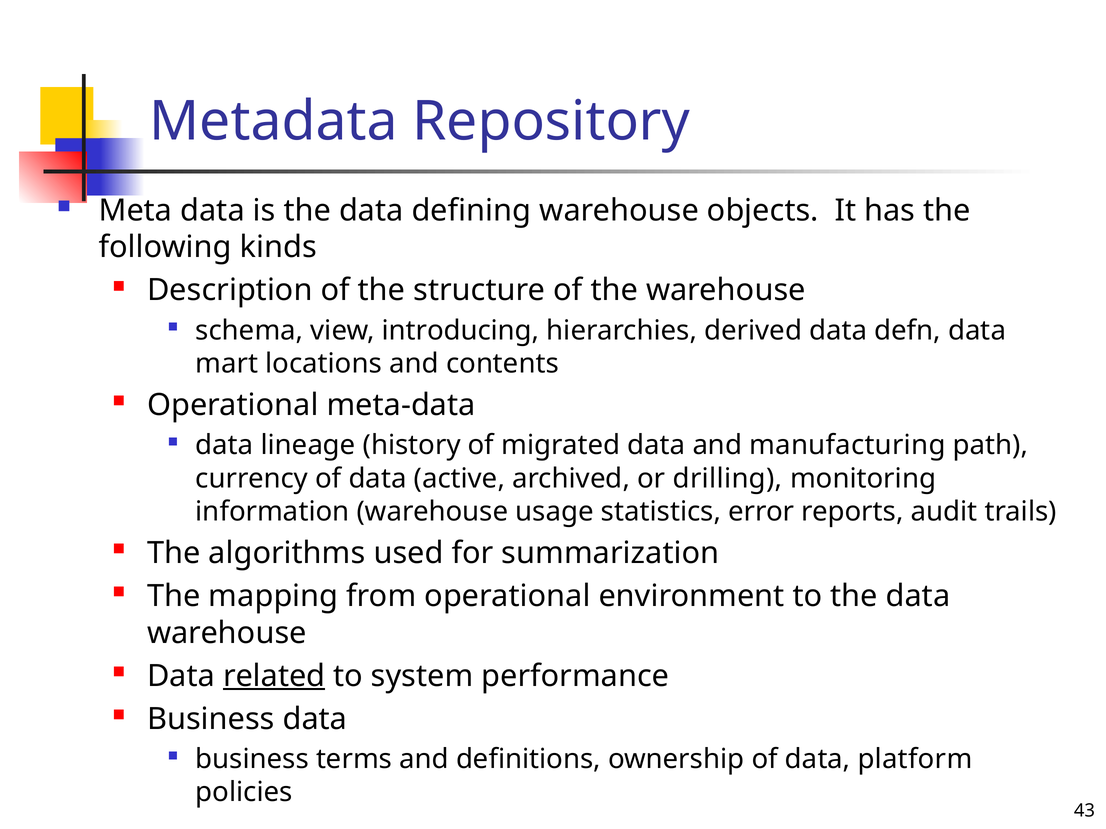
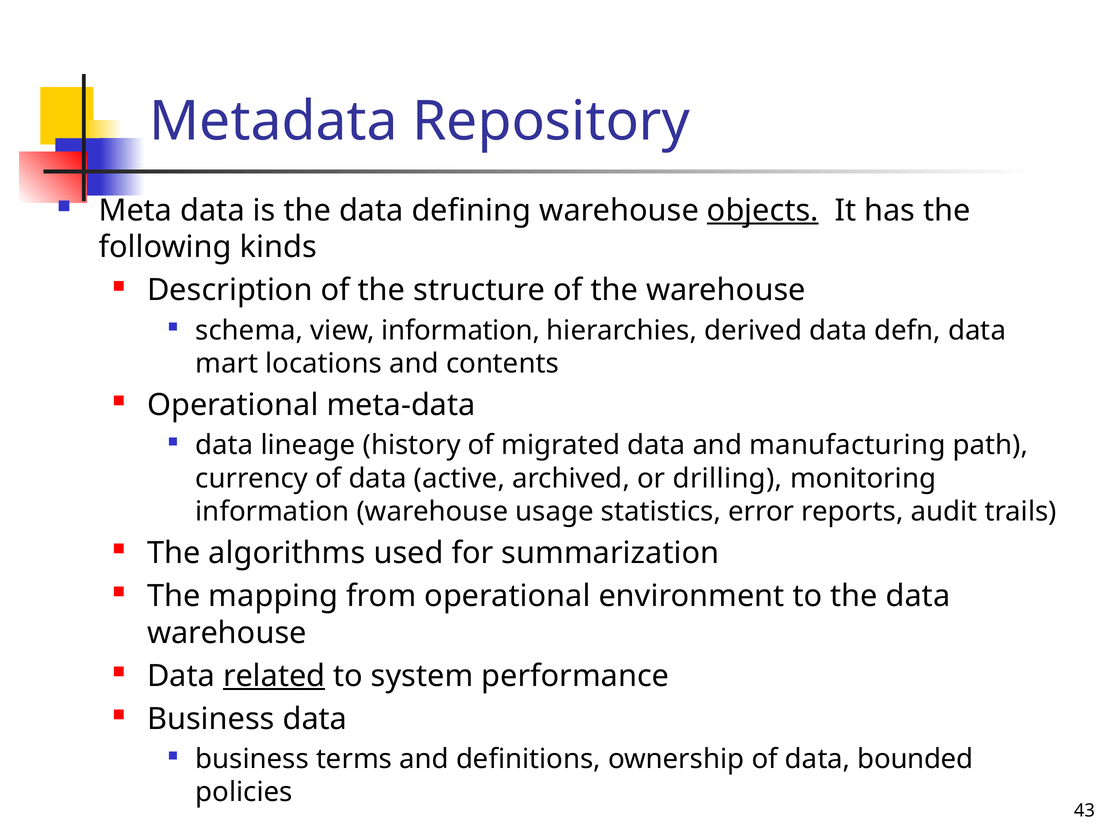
objects underline: none -> present (763, 210)
view introducing: introducing -> information (461, 331)
platform: platform -> bounded (915, 760)
